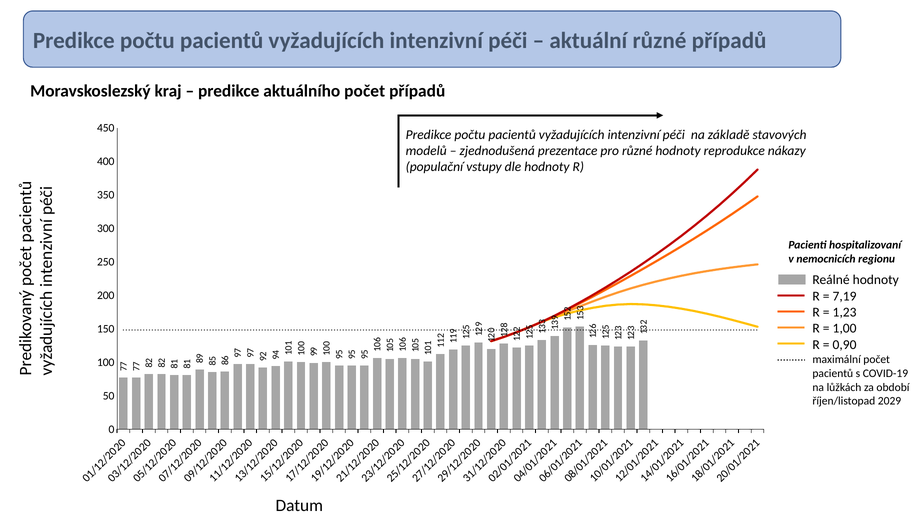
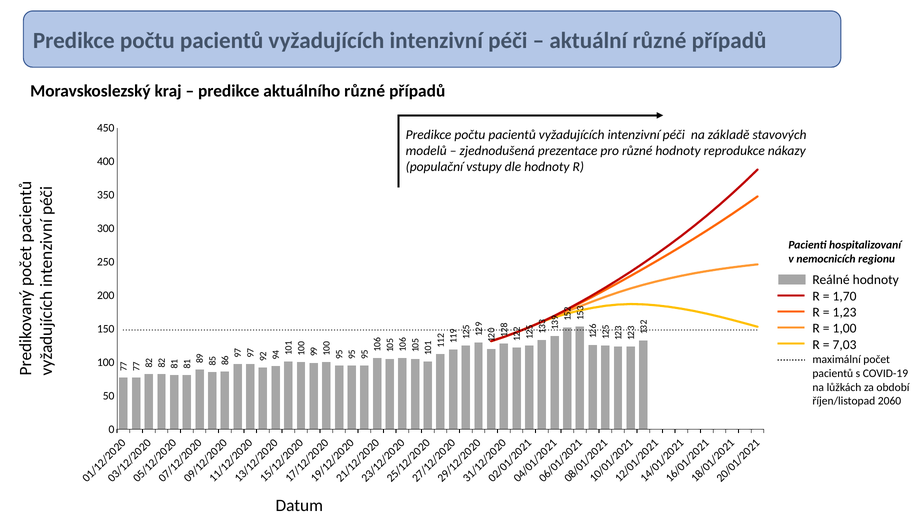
aktuálního počet: počet -> různé (365, 91)
7,19: 7,19 -> 1,70 (845, 296)
0,90: 0,90 -> 7,03 (845, 344)
2029: 2029 -> 2060 (890, 401)
